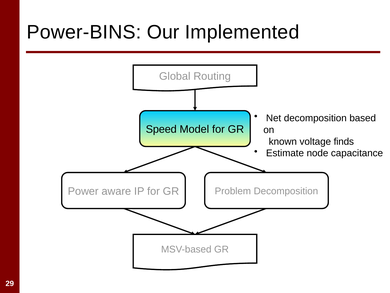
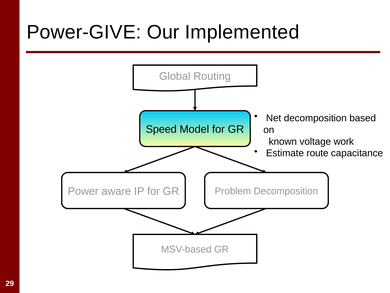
Power-BINS: Power-BINS -> Power-GIVE (84, 32)
finds: finds -> work (344, 141)
node: node -> route (318, 153)
